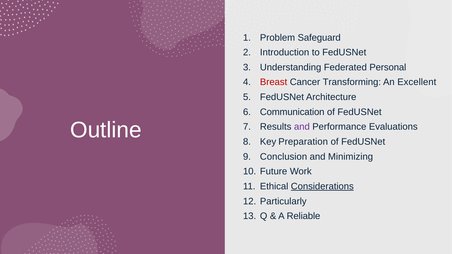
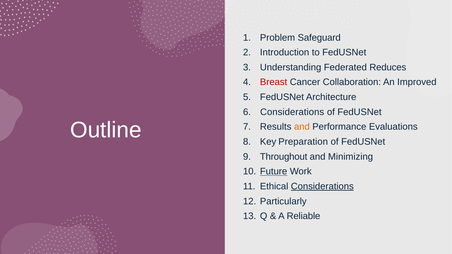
Personal: Personal -> Reduces (388, 67)
Transforming: Transforming -> Collaboration (352, 82)
Excellent: Excellent -> Improved (417, 82)
Communication: Communication -> Considerations (292, 112)
and colour: purple -> orange (302, 127)
Conclusion: Conclusion -> Throughout (284, 157)
Future underline: none -> present (274, 172)
